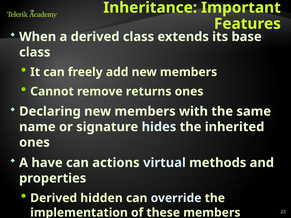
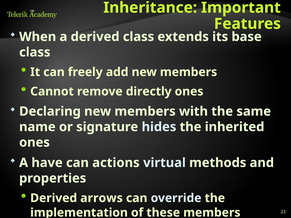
returns: returns -> directly (149, 92)
hidden: hidden -> arrows (102, 198)
